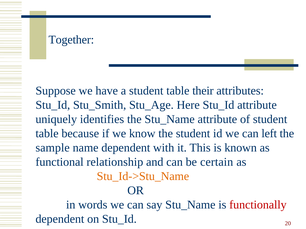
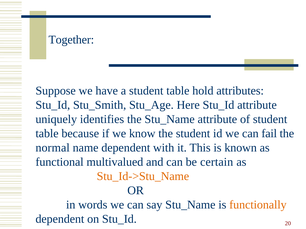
their: their -> hold (203, 91)
left: left -> fail (269, 134)
sample: sample -> normal (53, 148)
relationship: relationship -> multivalued (115, 162)
functionally colour: red -> orange (258, 205)
